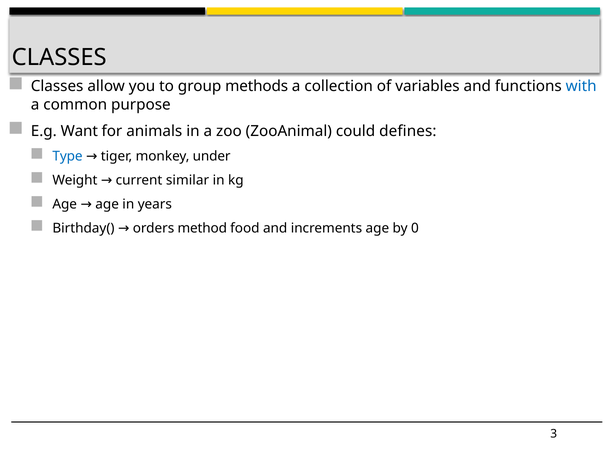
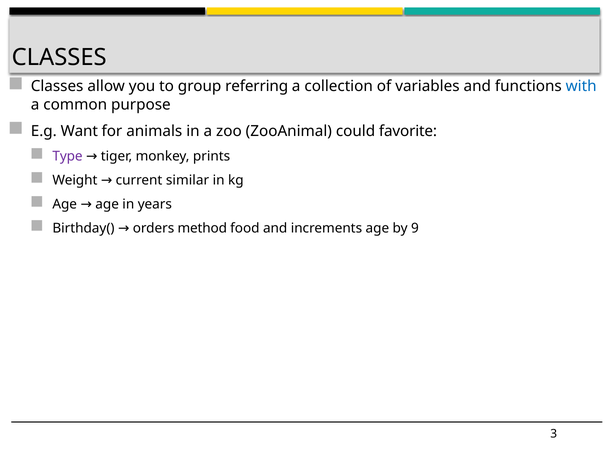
methods: methods -> referring (257, 86)
defines: defines -> favorite (408, 131)
Type colour: blue -> purple (68, 156)
under: under -> prints (212, 156)
0: 0 -> 9 (415, 228)
